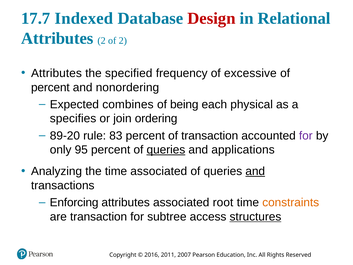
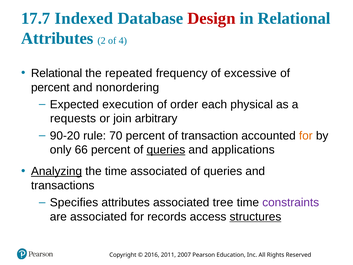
of 2: 2 -> 4 (123, 41)
Attributes: Attributes -> Relational (57, 73)
specified: specified -> repeated (129, 73)
combines: combines -> execution (128, 104)
being: being -> order (184, 104)
specifies: specifies -> requests (73, 118)
ordering: ordering -> arbitrary (156, 118)
89-20: 89-20 -> 90-20 (65, 136)
83: 83 -> 70 (116, 136)
for colour: purple -> orange (306, 136)
95: 95 -> 66 (81, 150)
Analyzing underline: none -> present (57, 171)
and underline: present -> none (255, 171)
Enforcing: Enforcing -> Specifies (74, 202)
root: root -> tree (223, 202)
constraints colour: orange -> purple (291, 202)
are transaction: transaction -> associated (99, 216)
subtree: subtree -> records (167, 216)
